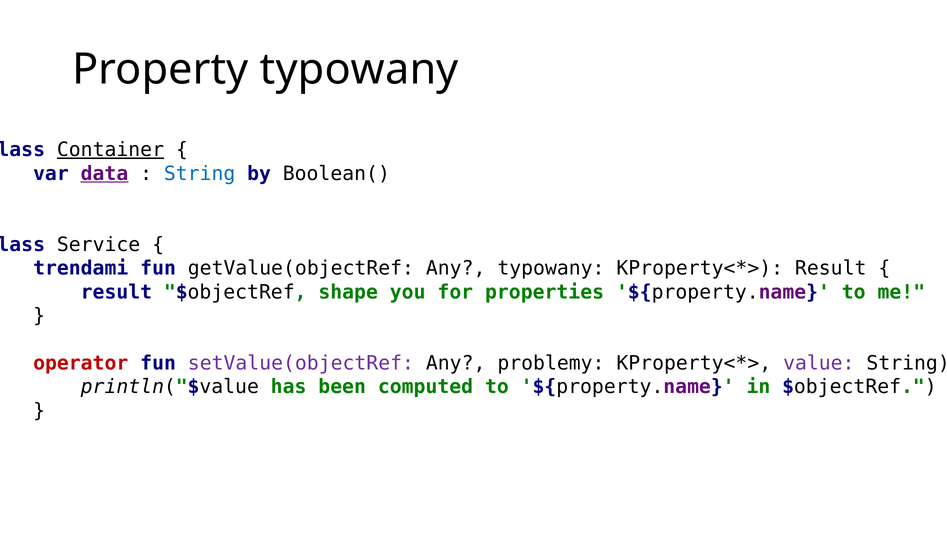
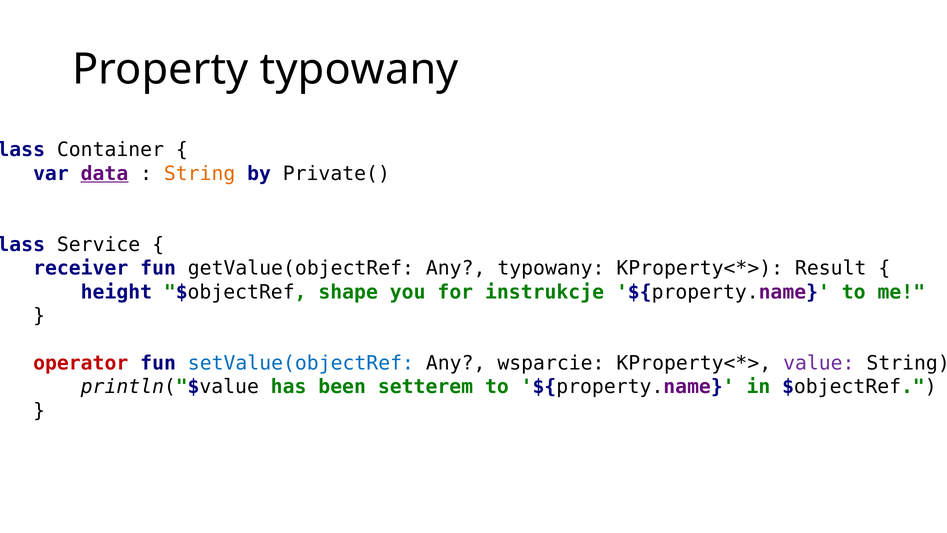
Container underline: present -> none (110, 150)
String colour: blue -> orange (200, 173)
Boolean(: Boolean( -> Private( (336, 173)
trendami: trendami -> receiver (81, 268)
result: result -> height (116, 292)
properties: properties -> instrukcje (545, 292)
setValue(objectRef colour: purple -> blue (301, 363)
problemy: problemy -> wsparcie (551, 363)
computed: computed -> setterem (425, 387)
